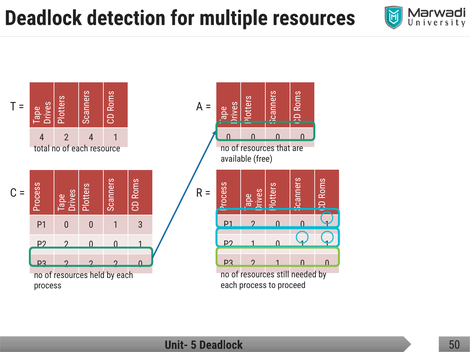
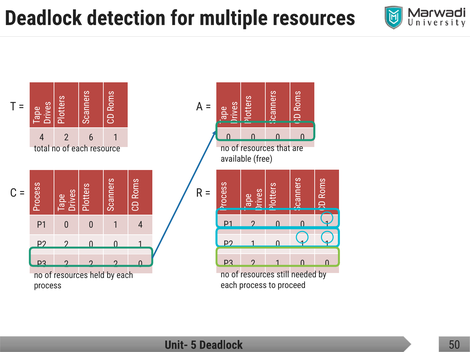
2 4: 4 -> 6 (91, 138)
1 3: 3 -> 4 (140, 225)
